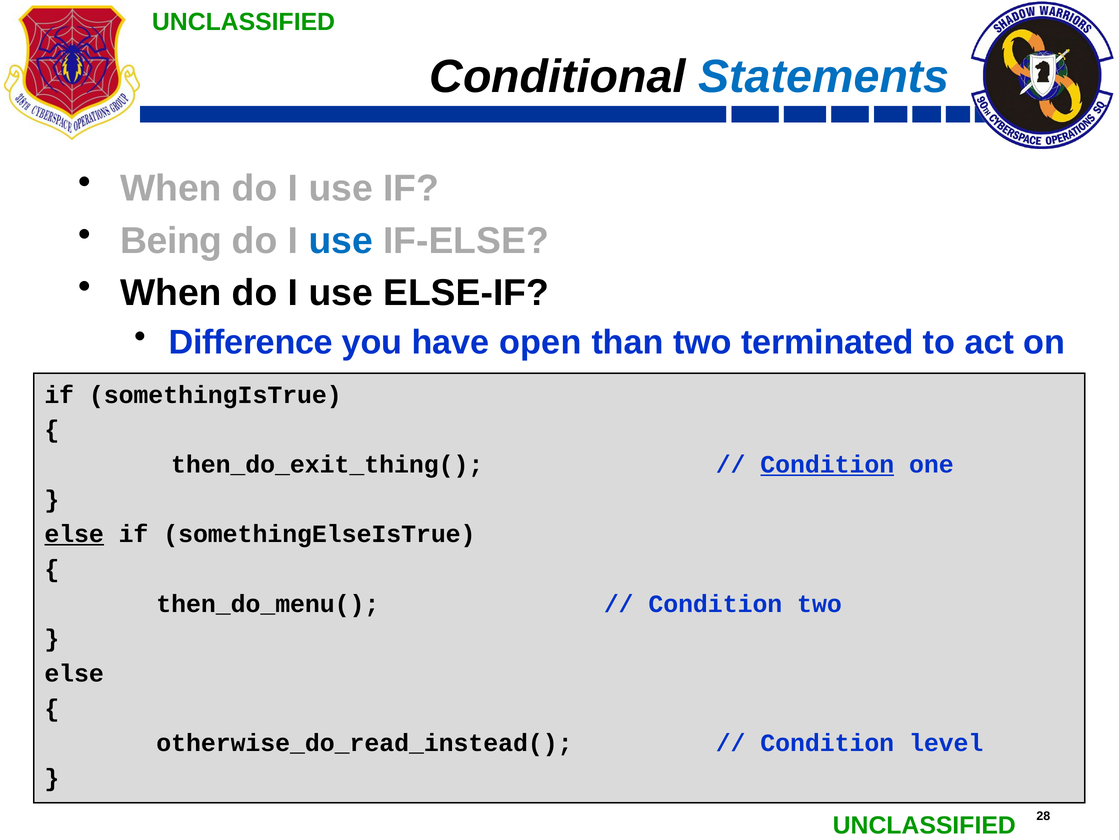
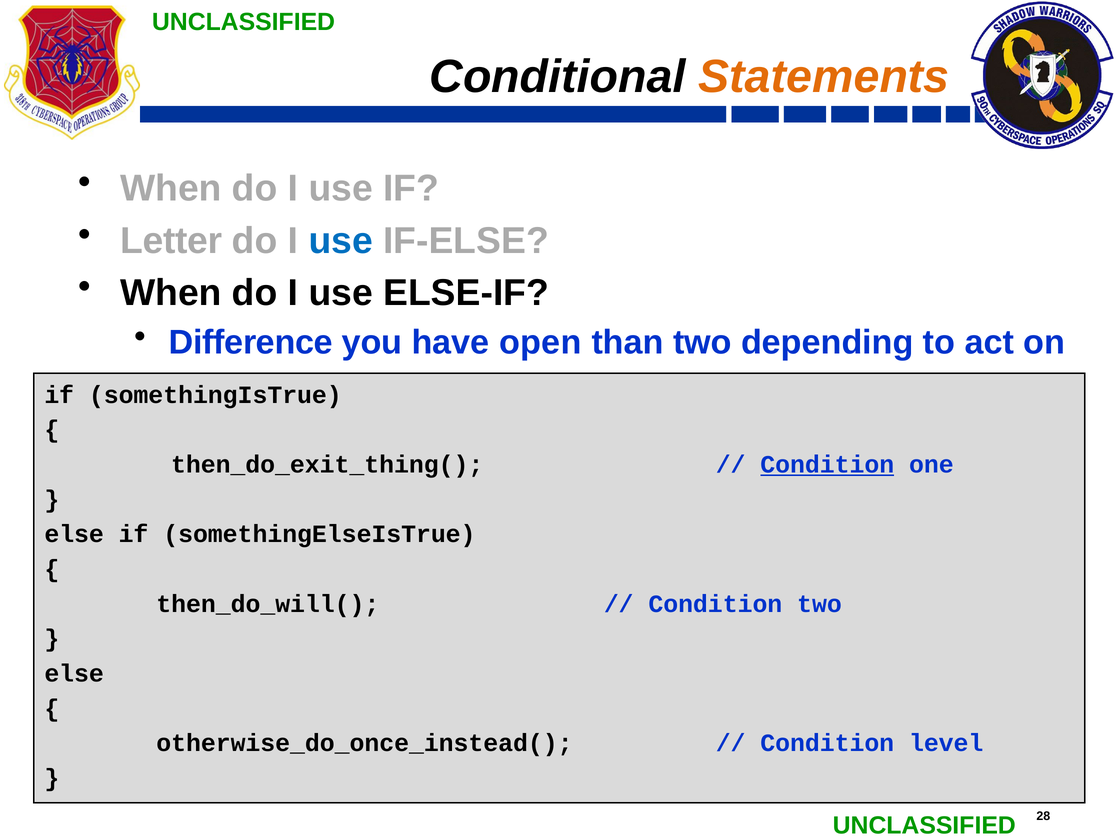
Statements colour: blue -> orange (824, 77)
Being: Being -> Letter (171, 241)
terminated: terminated -> depending (827, 342)
else underline: present -> none (74, 534)
then_do_menu(: then_do_menu( -> then_do_will( (268, 603)
otherwise_do_read_instead(: otherwise_do_read_instead( -> otherwise_do_once_instead( (364, 743)
